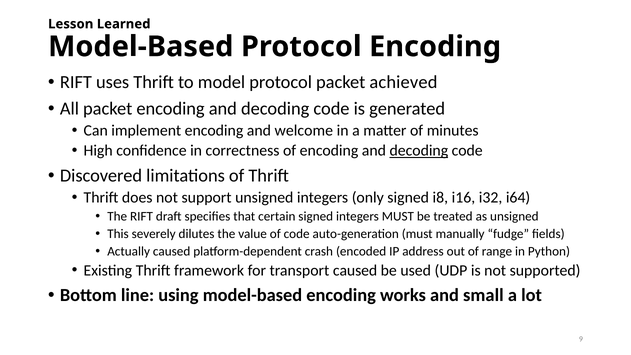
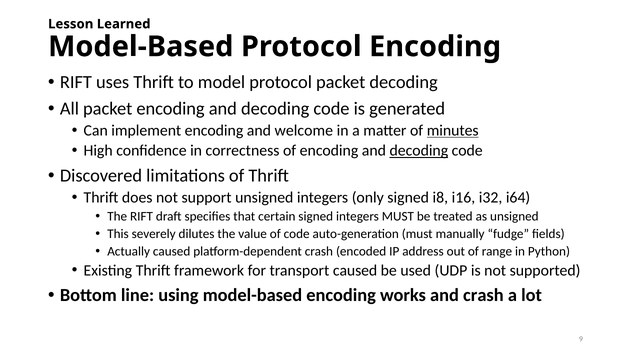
packet achieved: achieved -> decoding (404, 82)
minutes underline: none -> present (453, 130)
and small: small -> crash (483, 295)
